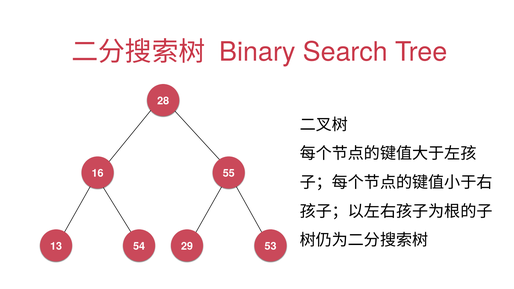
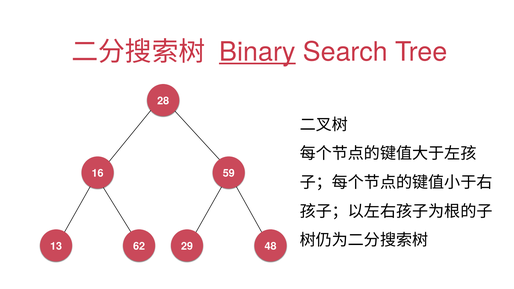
Binary underline: none -> present (257, 52)
55: 55 -> 59 (229, 173)
54: 54 -> 62 (139, 246)
53: 53 -> 48 (271, 246)
